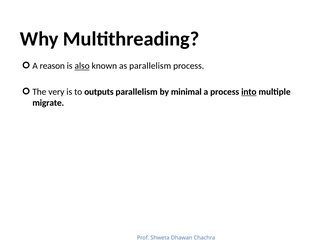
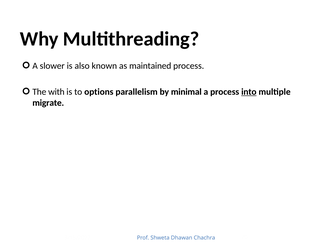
reason: reason -> slower (52, 66)
also underline: present -> none (82, 66)
as parallelism: parallelism -> maintained (150, 66)
very: very -> with (56, 92)
outputs: outputs -> options (99, 92)
